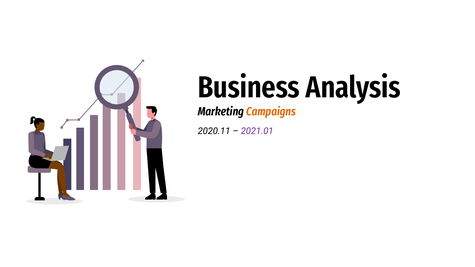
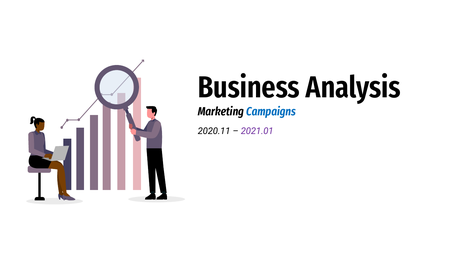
Campaigns colour: orange -> blue (271, 112)
